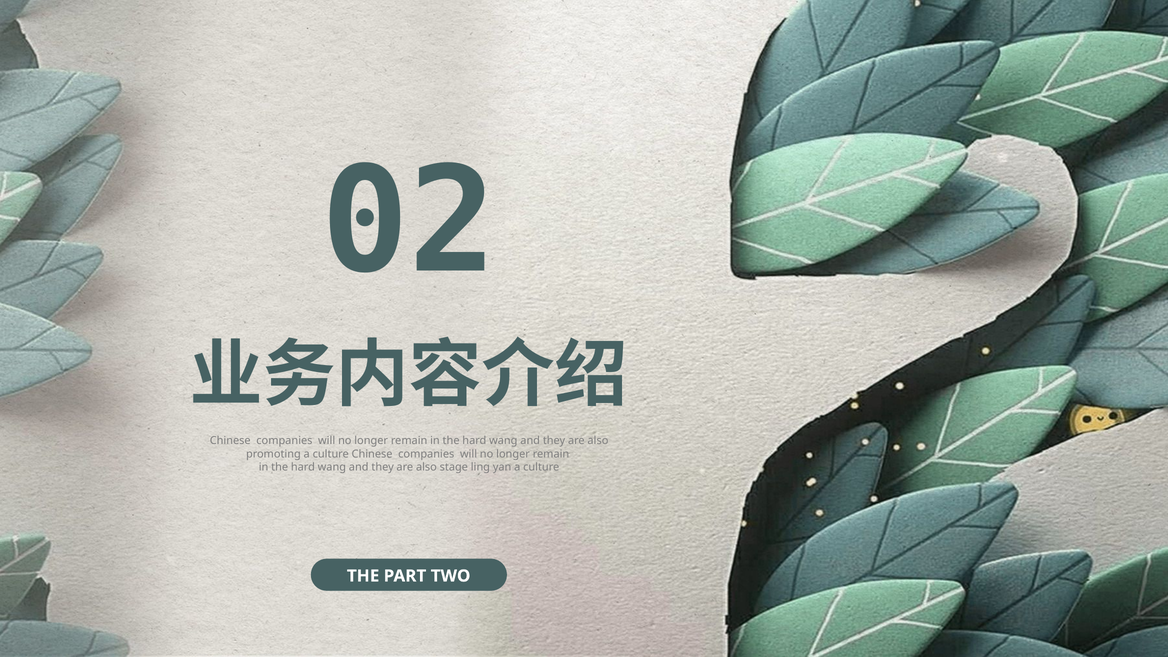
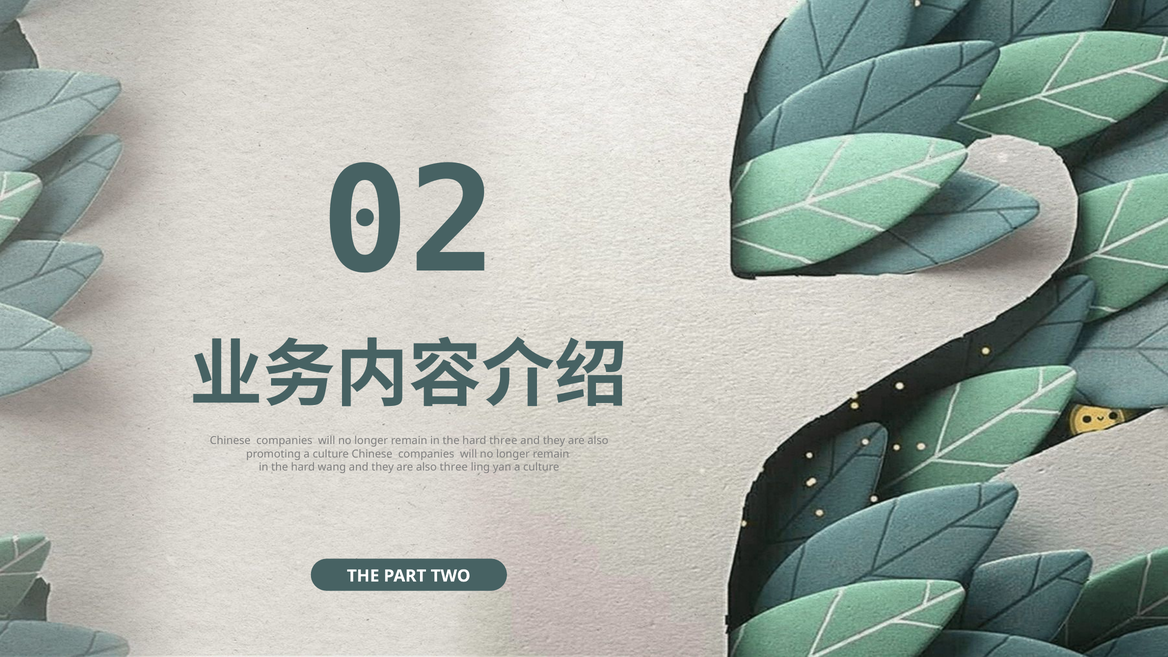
wang: wang -> three (503, 441)
also stage: stage -> three (454, 467)
